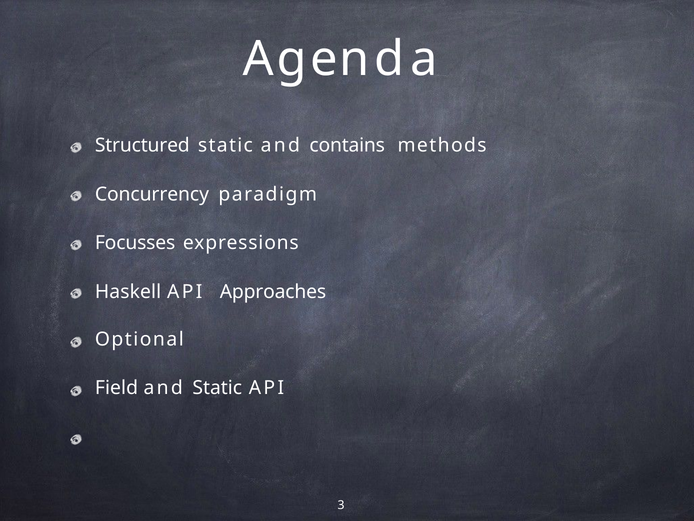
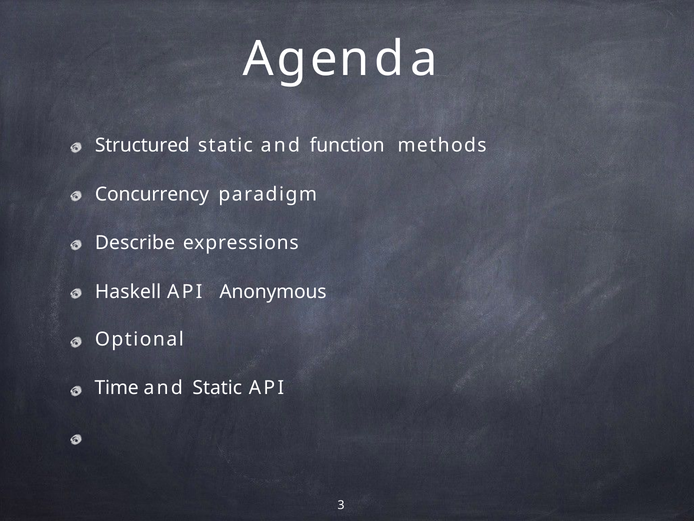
contains: contains -> function (347, 145)
Focusses: Focusses -> Describe (135, 243)
Approaches: Approaches -> Anonymous (273, 291)
Field: Field -> Time (117, 388)
